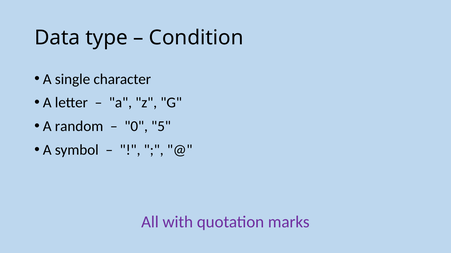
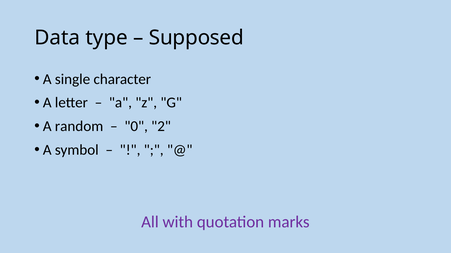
Condition: Condition -> Supposed (196, 38)
5: 5 -> 2 (161, 127)
